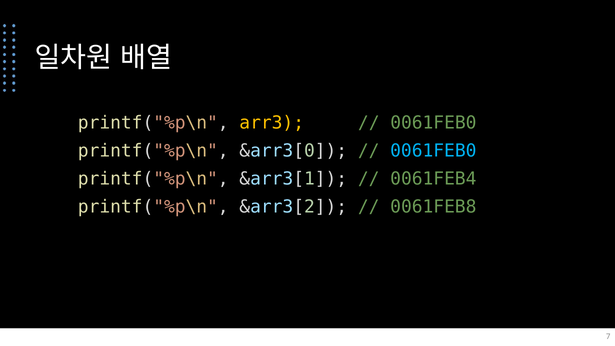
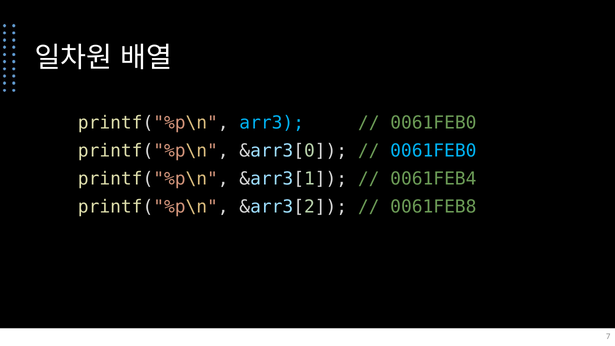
arr3 colour: yellow -> light blue (272, 123)
